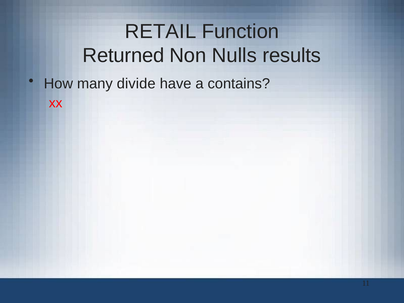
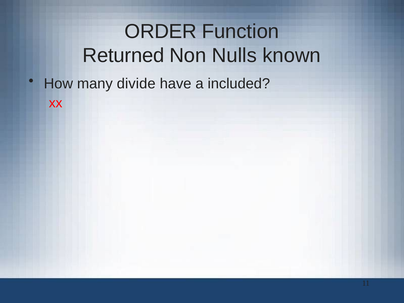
RETAIL: RETAIL -> ORDER (161, 31)
results: results -> known (292, 56)
contains: contains -> included (239, 84)
